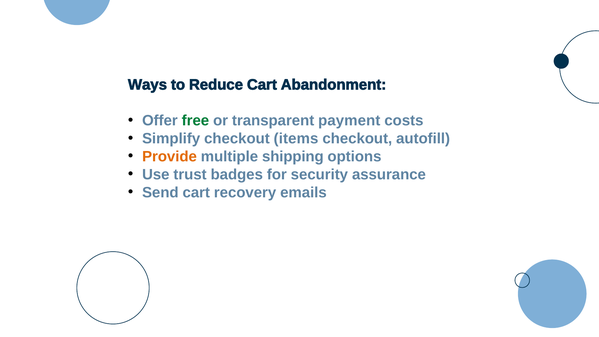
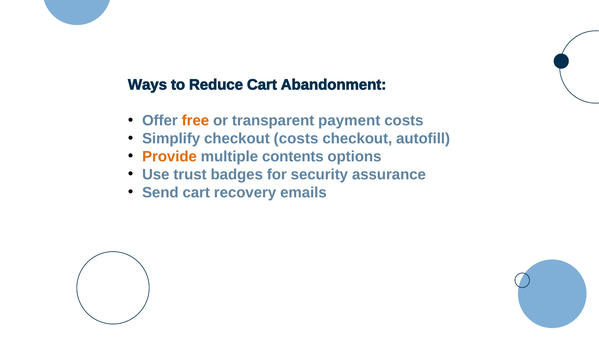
free colour: green -> orange (195, 121)
checkout items: items -> costs (296, 139)
shipping: shipping -> contents (293, 156)
